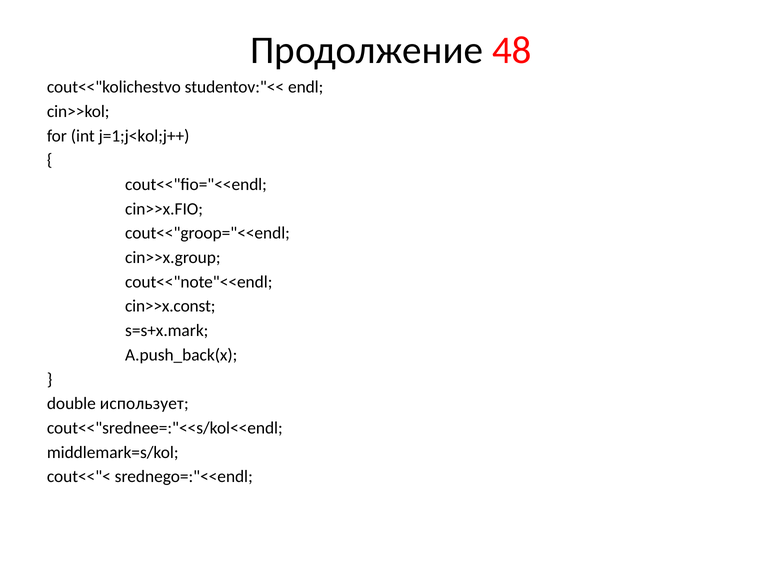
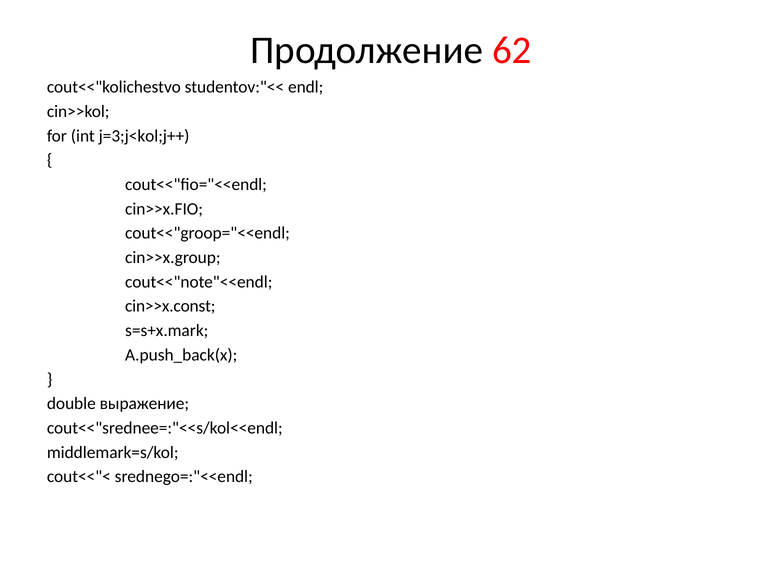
48: 48 -> 62 (512, 50)
j=1;j<kol;j++: j=1;j<kol;j++ -> j=3;j<kol;j++ (144, 136)
использует: использует -> выражение (144, 403)
